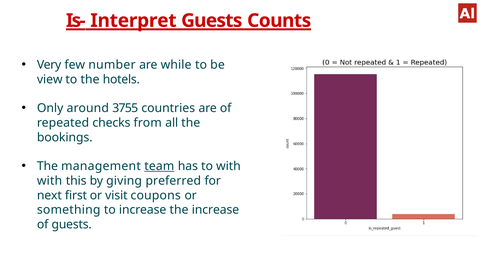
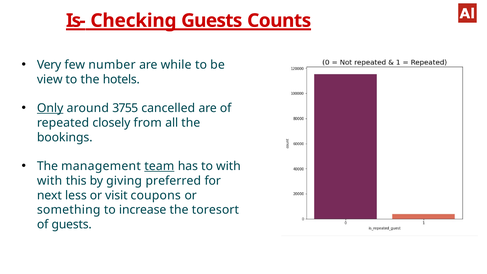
Interpret: Interpret -> Checking (133, 21)
Only underline: none -> present (50, 108)
countries: countries -> cancelled (168, 108)
checks: checks -> closely (111, 123)
first: first -> less (76, 195)
the increase: increase -> toresort (215, 210)
